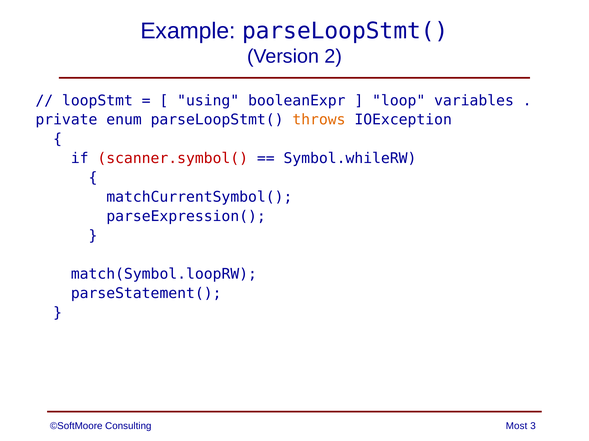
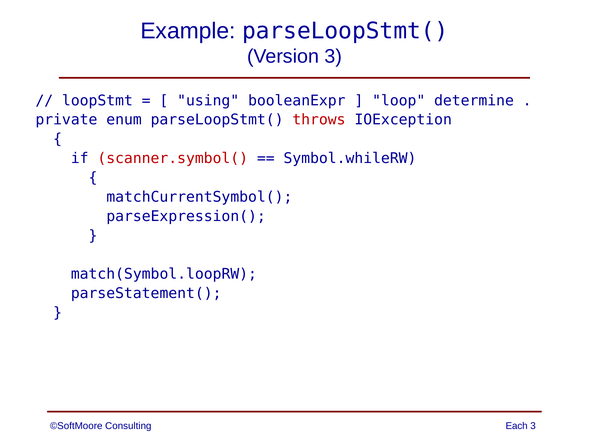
Version 2: 2 -> 3 (333, 56)
variables: variables -> determine (474, 101)
throws colour: orange -> red (319, 120)
Most: Most -> Each (517, 427)
